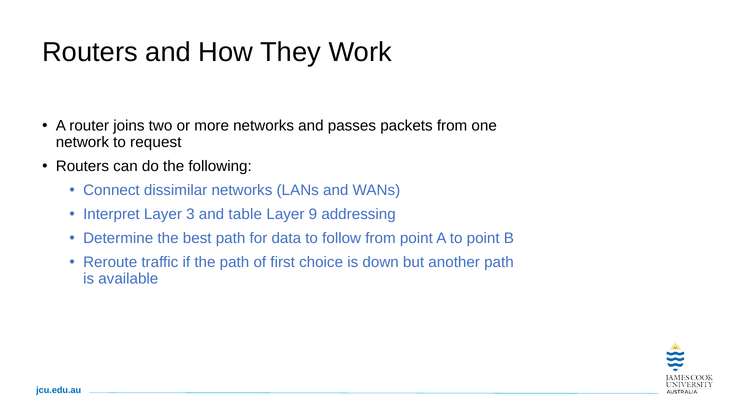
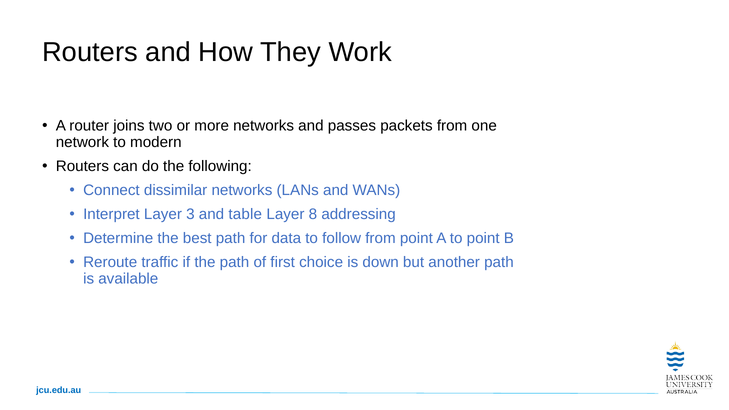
request: request -> modern (156, 142)
9: 9 -> 8 (313, 214)
